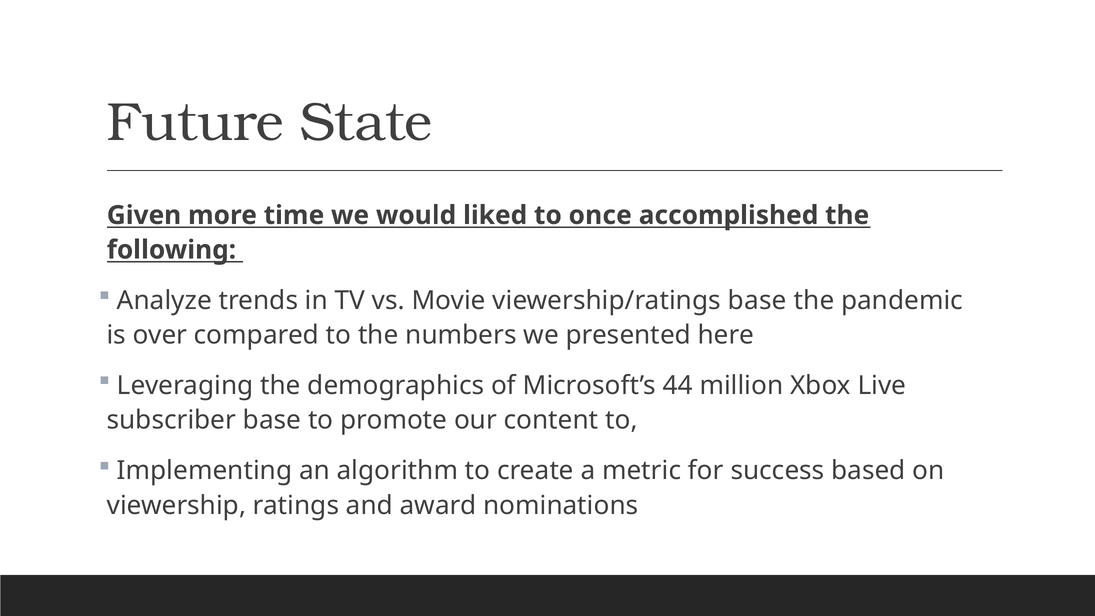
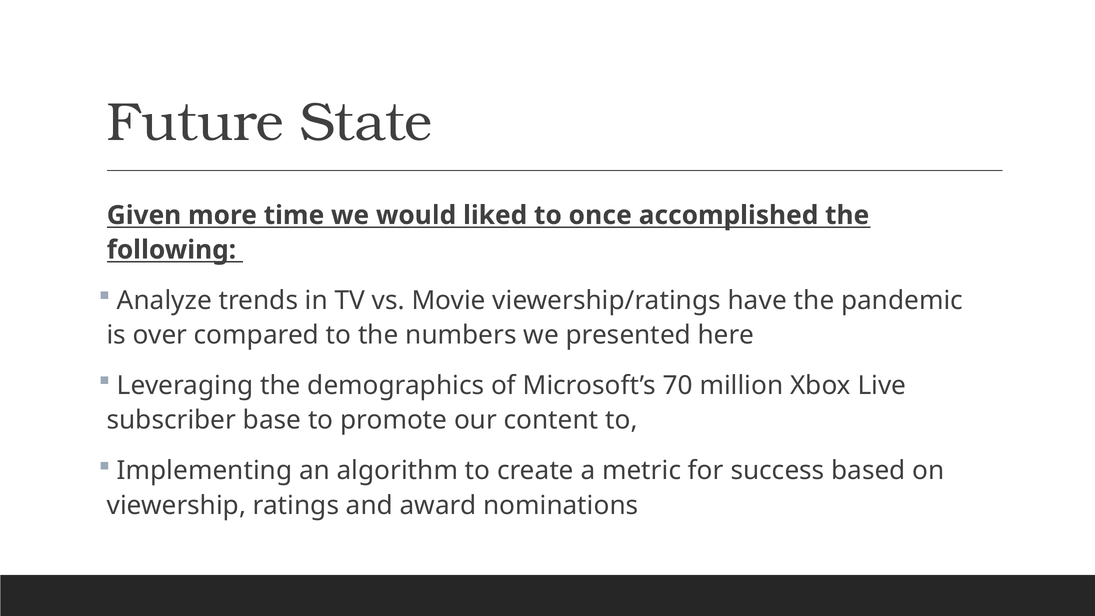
viewership/ratings base: base -> have (757, 300)
44: 44 -> 70 (678, 386)
